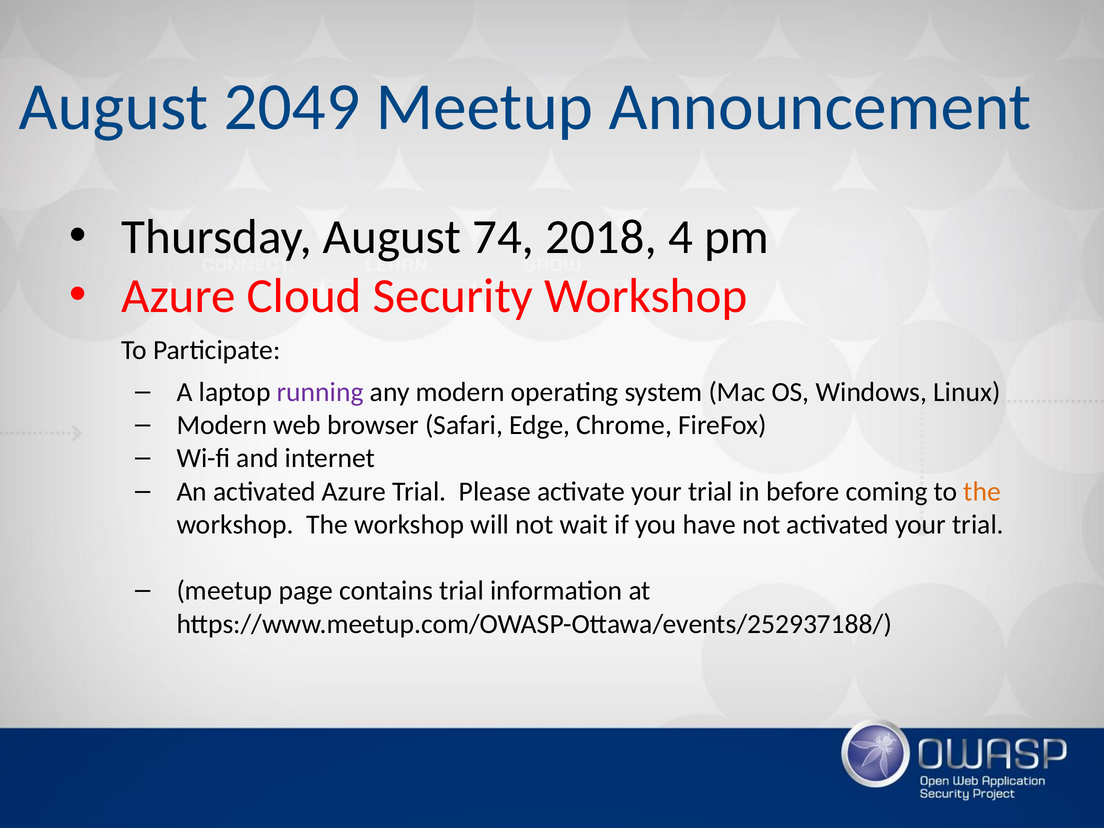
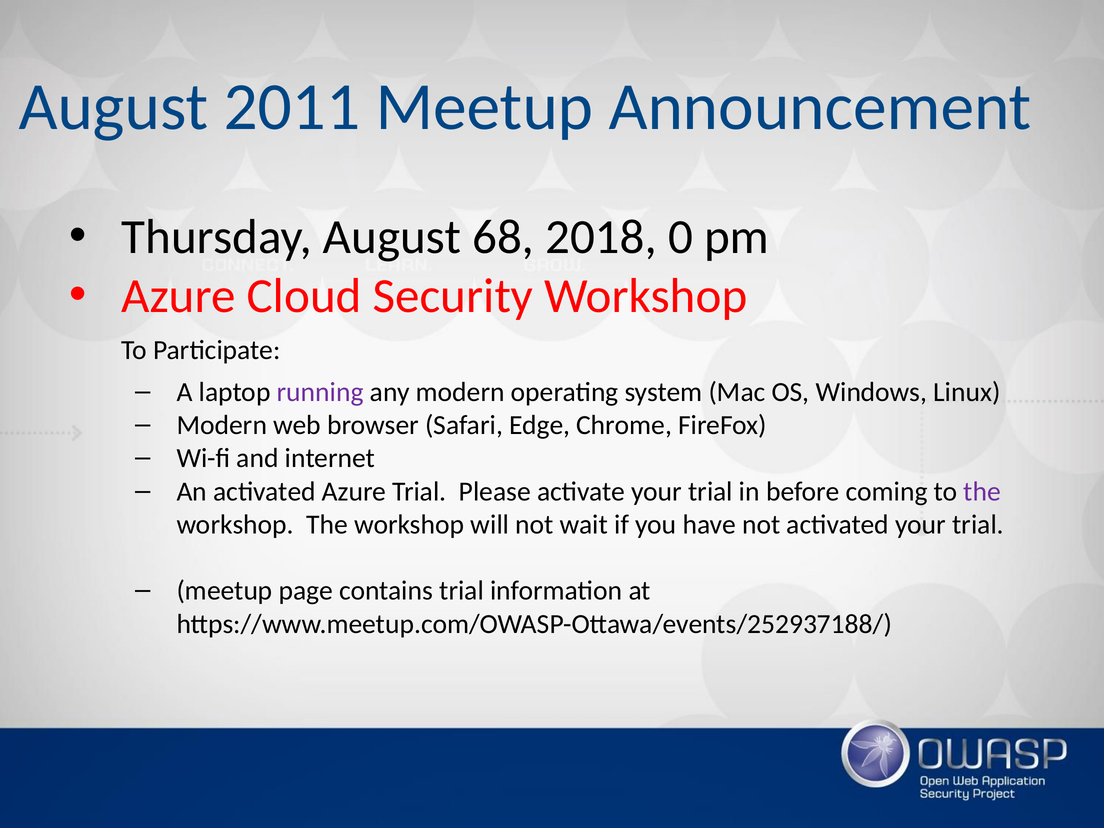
2049: 2049 -> 2011 (292, 107)
74: 74 -> 68 (503, 237)
4: 4 -> 0 (681, 237)
the colour: orange -> purple (982, 491)
